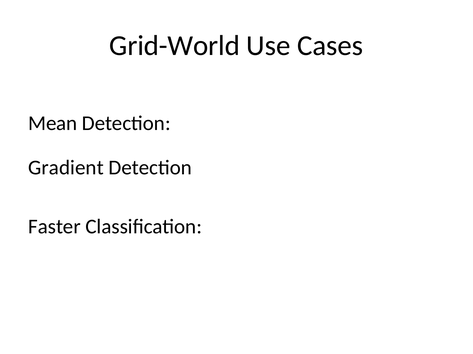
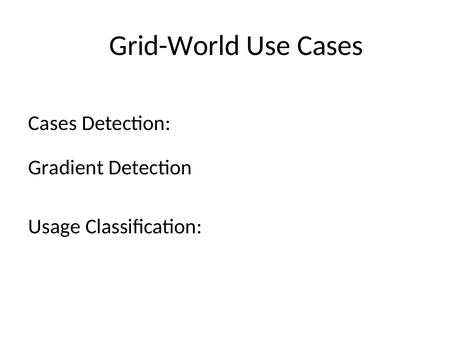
Mean: Mean -> Cases (53, 123)
Faster: Faster -> Usage (54, 227)
